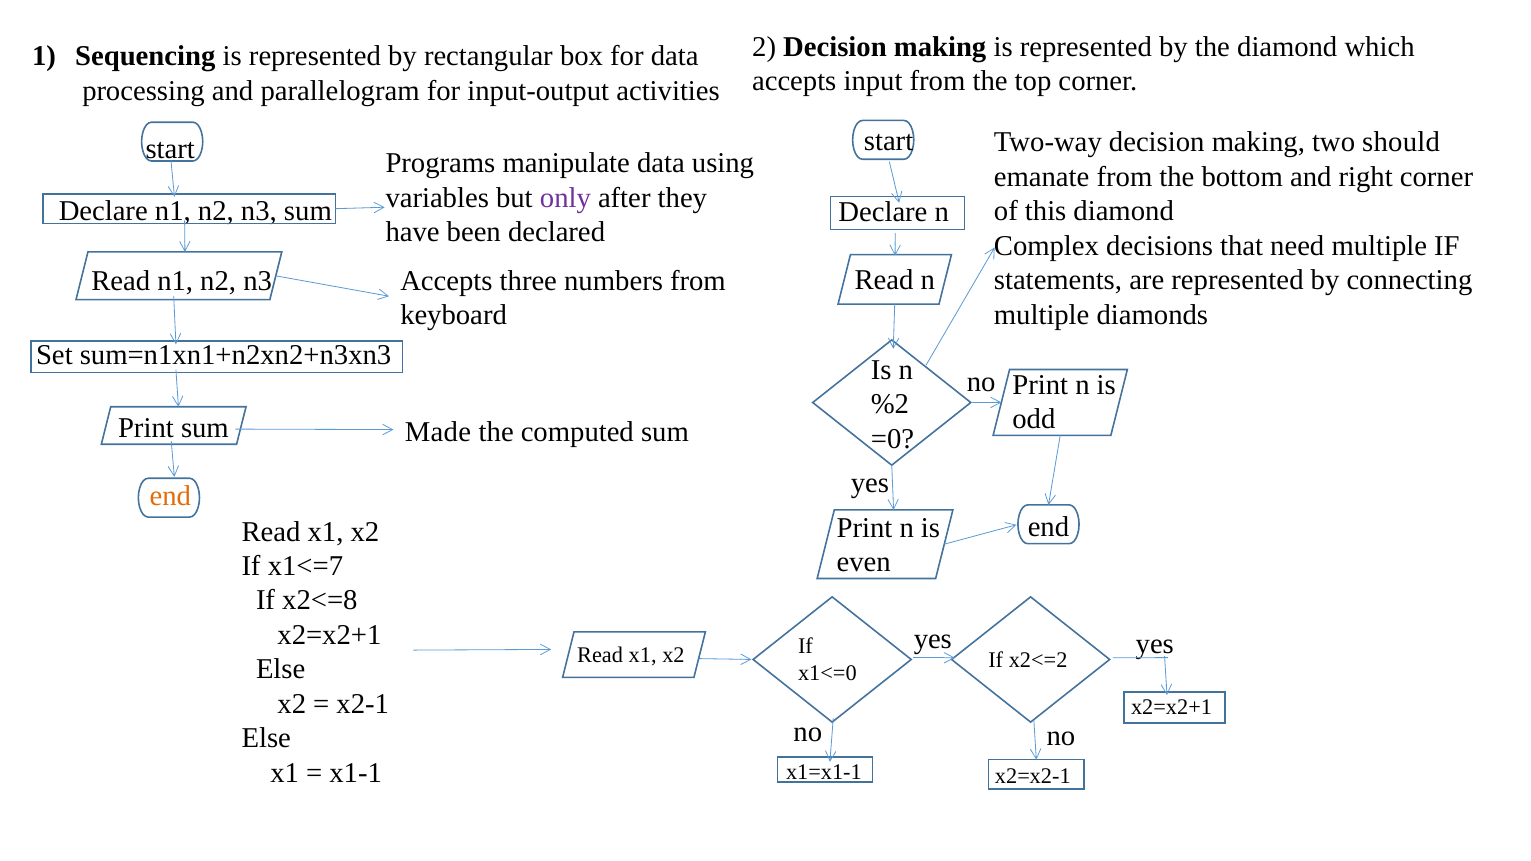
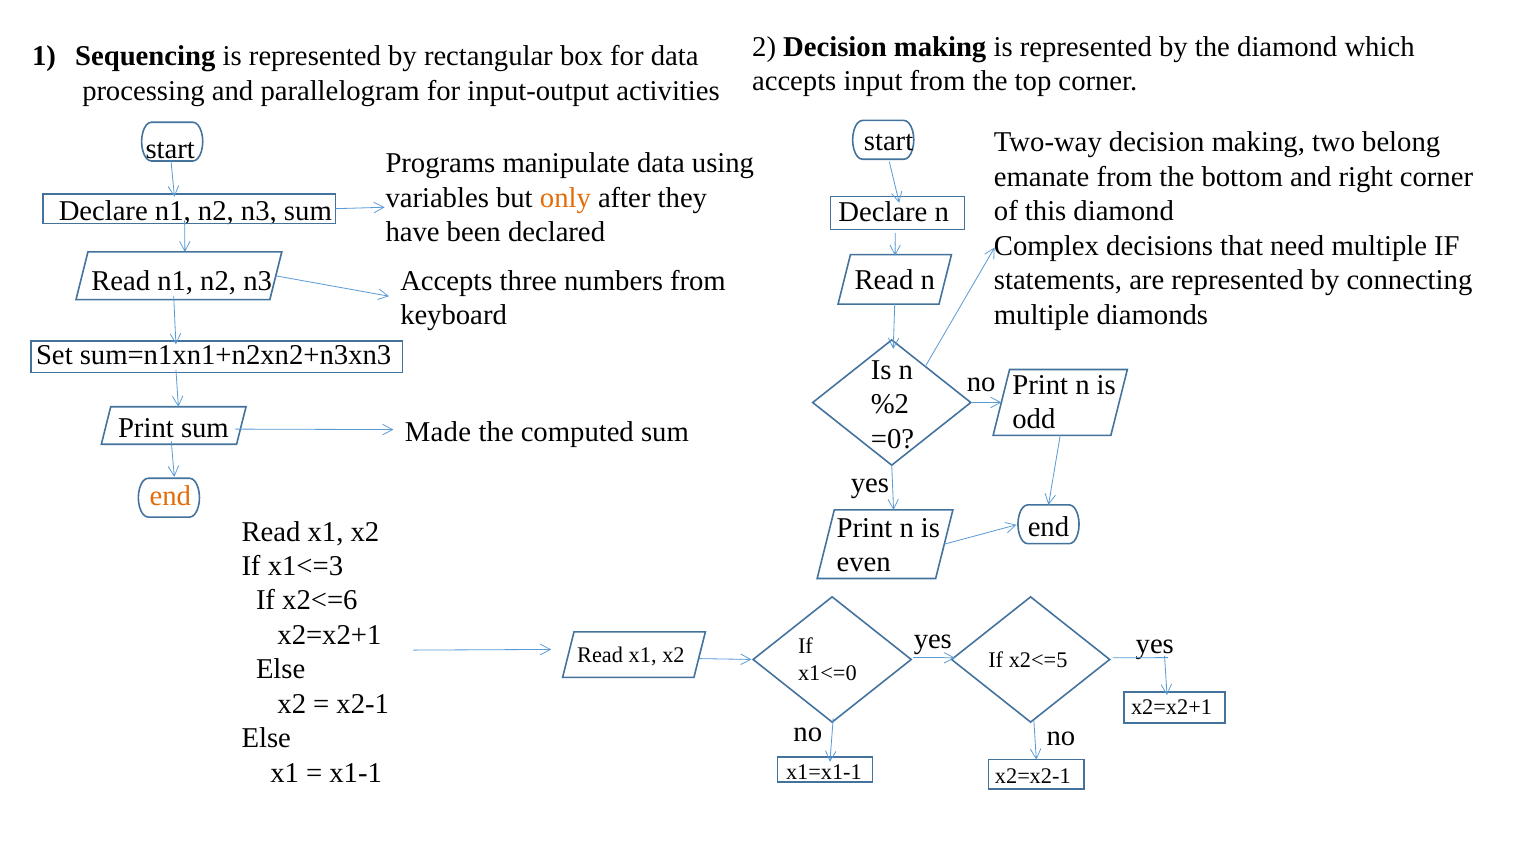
should: should -> belong (1401, 142)
only colour: purple -> orange (565, 198)
x1<=7: x1<=7 -> x1<=3 (305, 566)
x2<=8: x2<=8 -> x2<=6 (320, 601)
x2<=2: x2<=2 -> x2<=5 (1038, 660)
